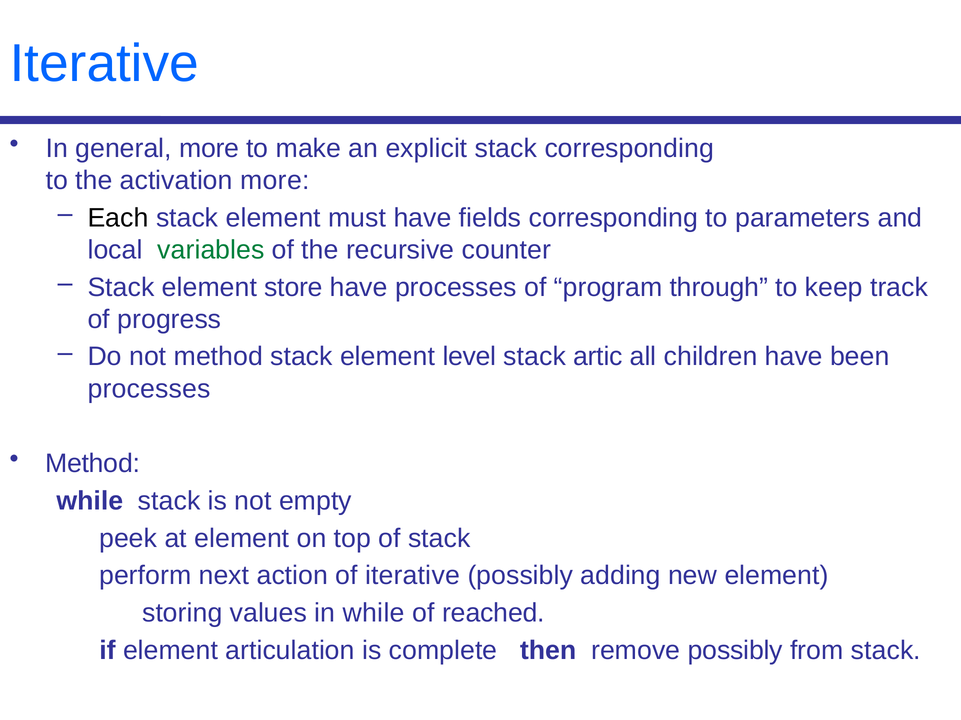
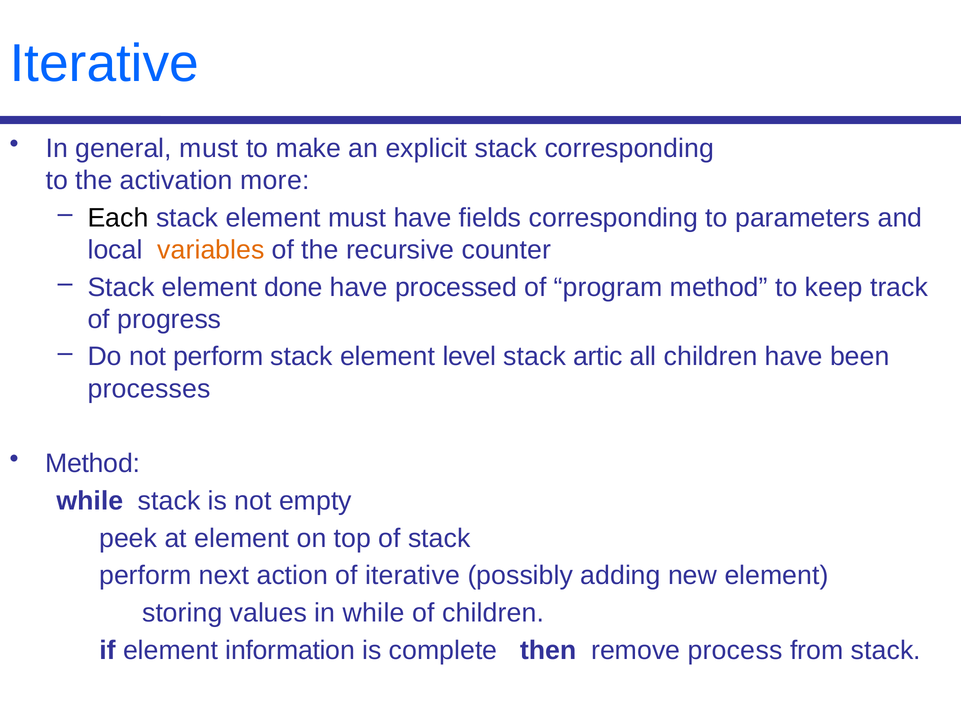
general more: more -> must (209, 149)
variables colour: green -> orange (211, 250)
store: store -> done (294, 288)
have processes: processes -> processed (456, 288)
program through: through -> method (719, 288)
not method: method -> perform (218, 357)
of reached: reached -> children (493, 614)
articulation: articulation -> information (290, 651)
remove possibly: possibly -> process (735, 651)
